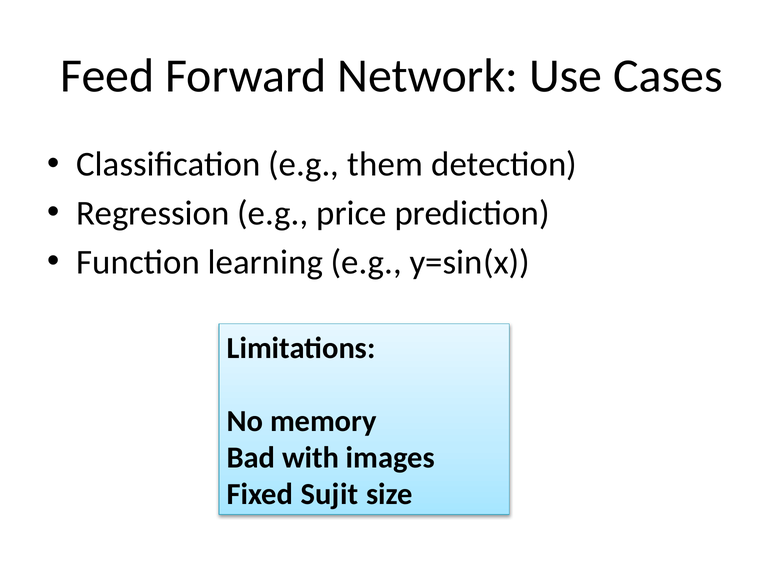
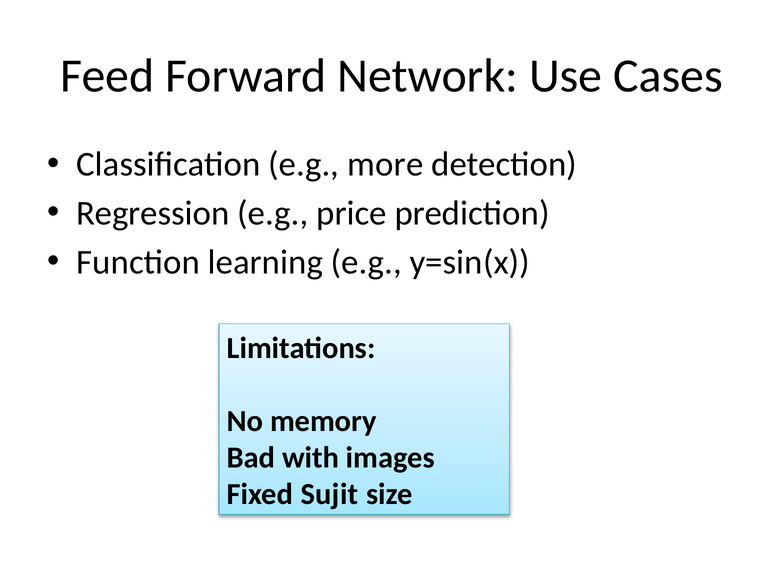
them: them -> more (385, 164)
